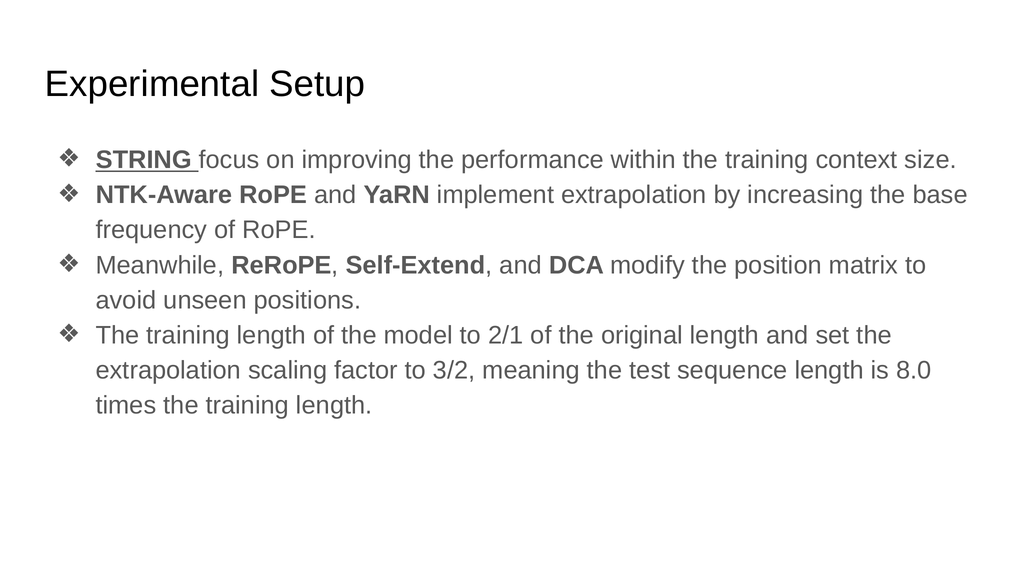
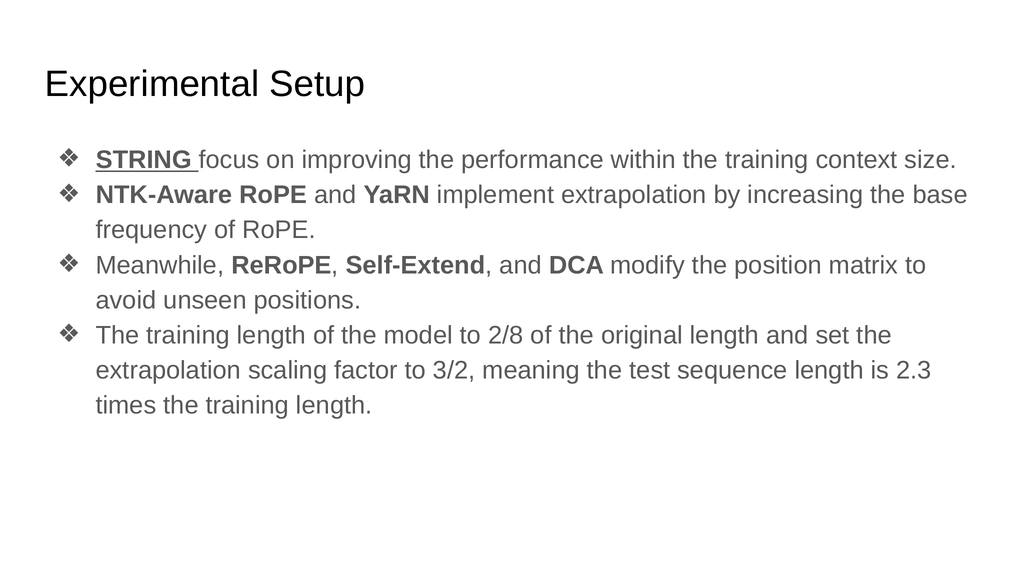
2/1: 2/1 -> 2/8 (506, 335)
8.0: 8.0 -> 2.3 (914, 370)
